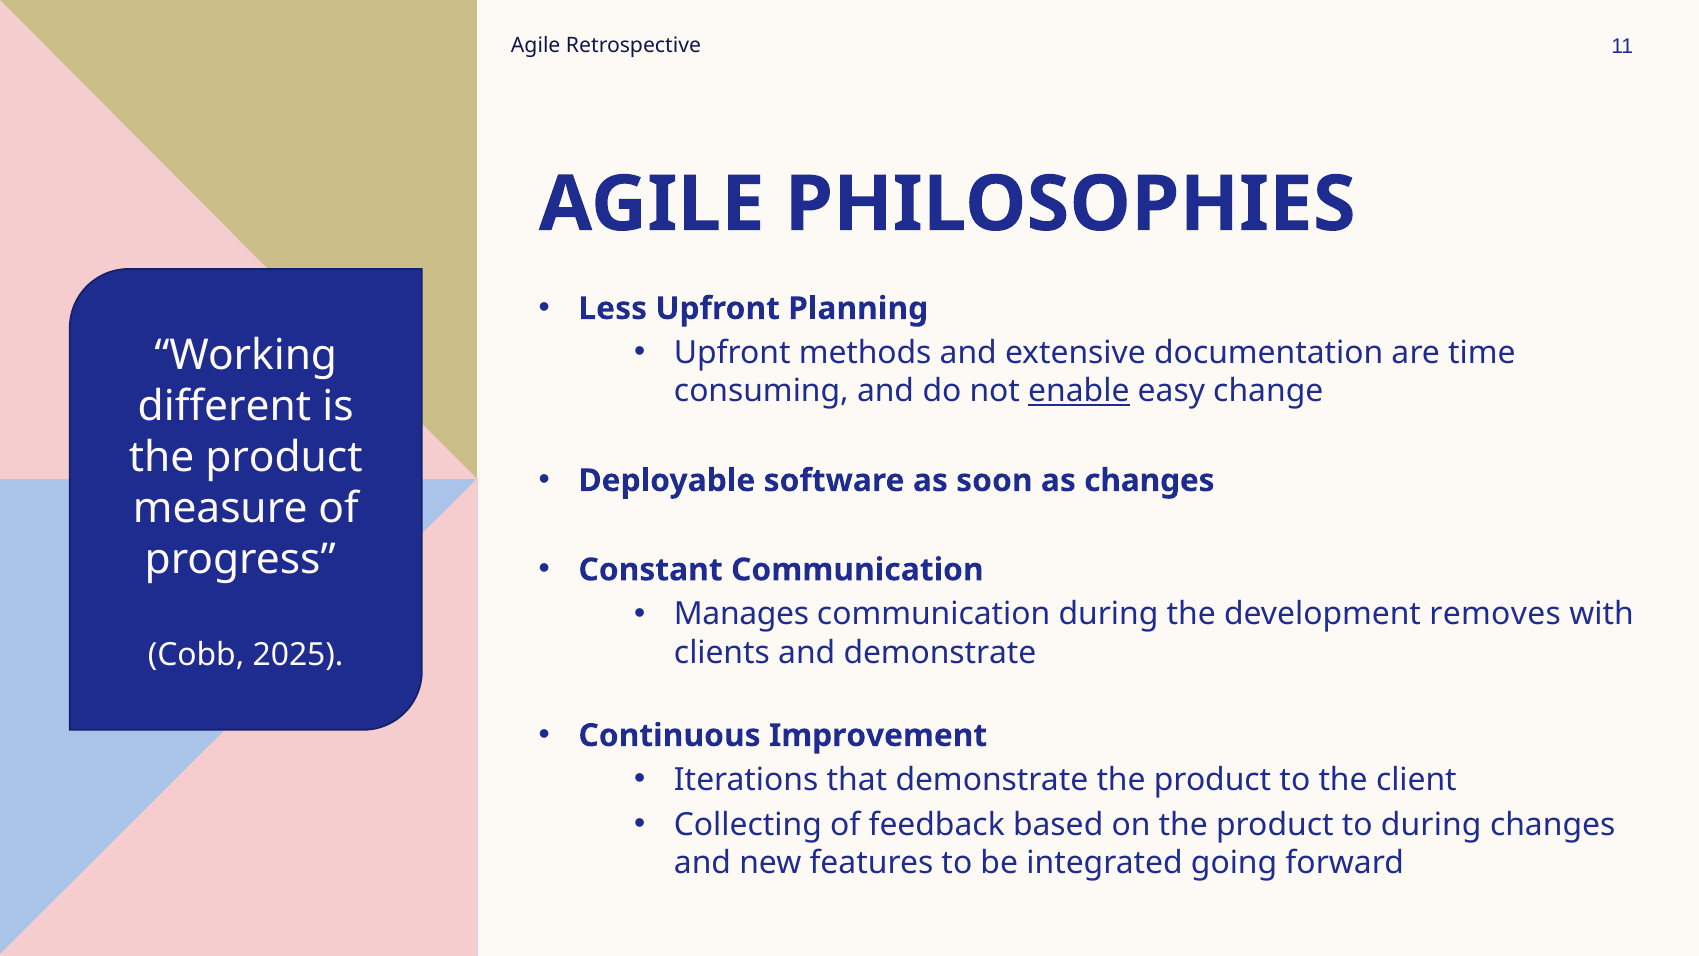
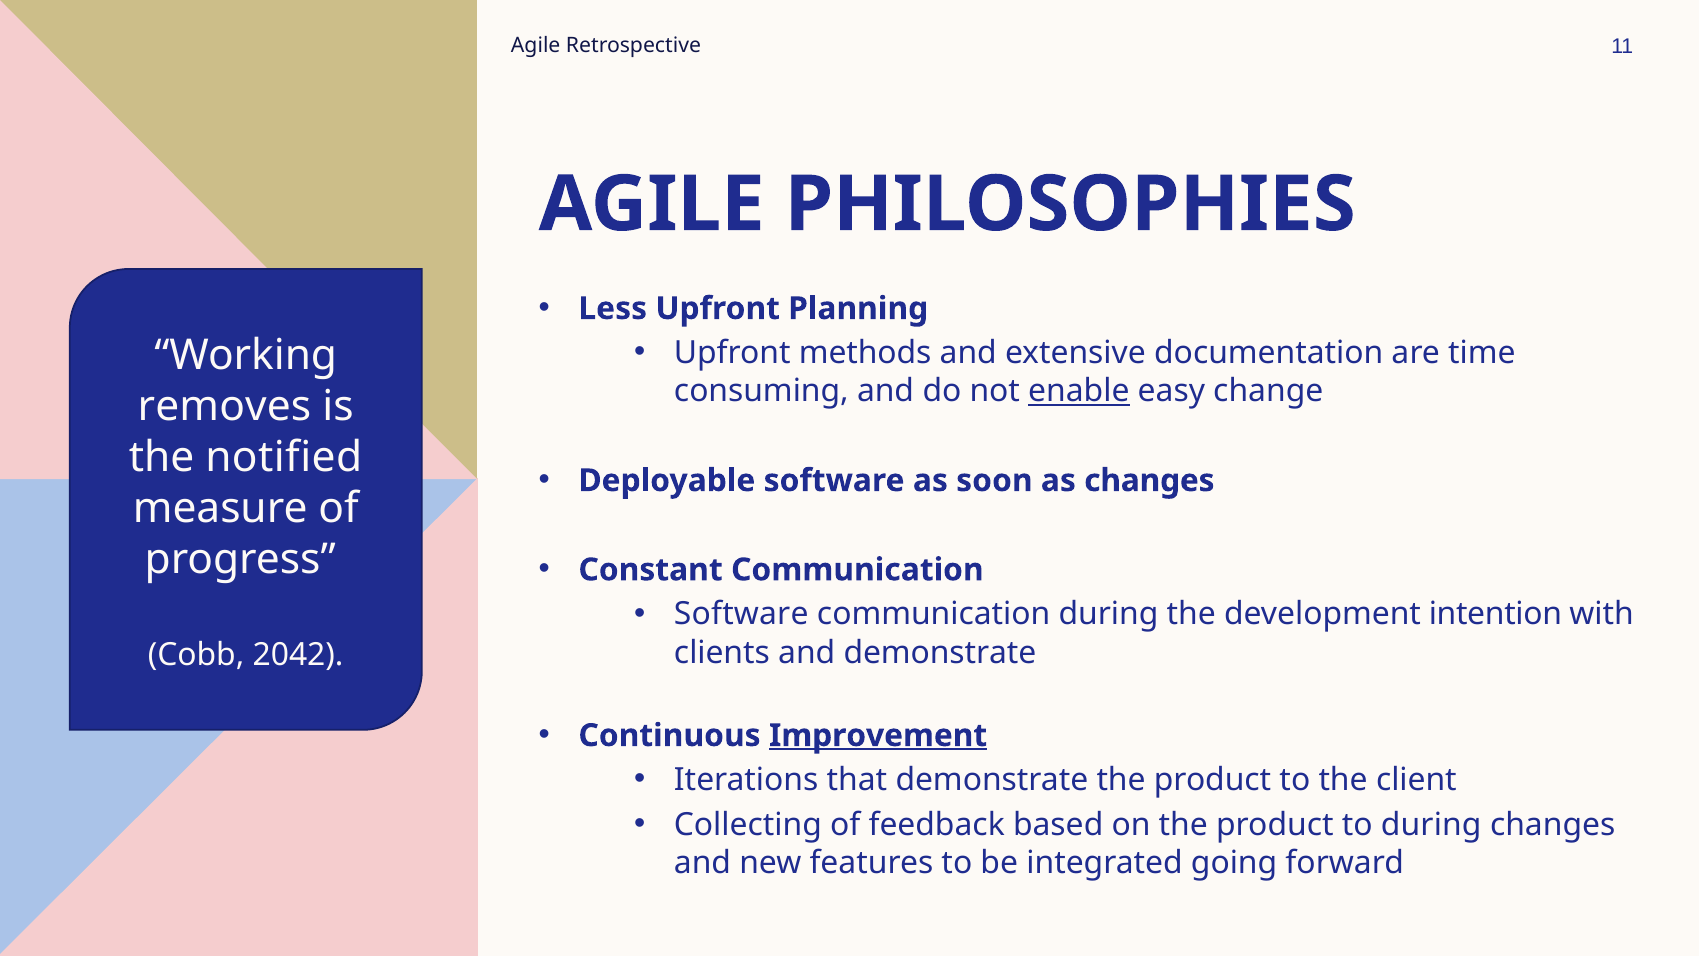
different: different -> removes (224, 407)
product: product -> notified (284, 458)
Manages: Manages -> Software (741, 614)
removes: removes -> intention (1495, 614)
2025: 2025 -> 2042 (298, 654)
Improvement underline: none -> present (878, 735)
